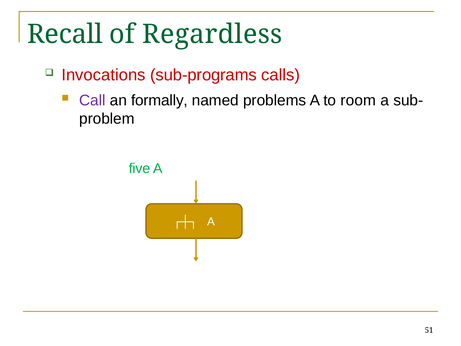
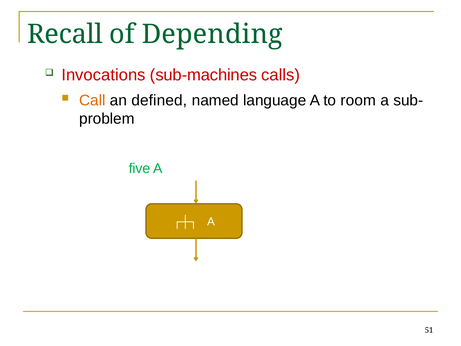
Regardless: Regardless -> Depending (212, 34)
sub-programs: sub-programs -> sub-machines (204, 75)
Call colour: purple -> orange (92, 100)
formally: formally -> defined (159, 100)
problems: problems -> language (275, 100)
